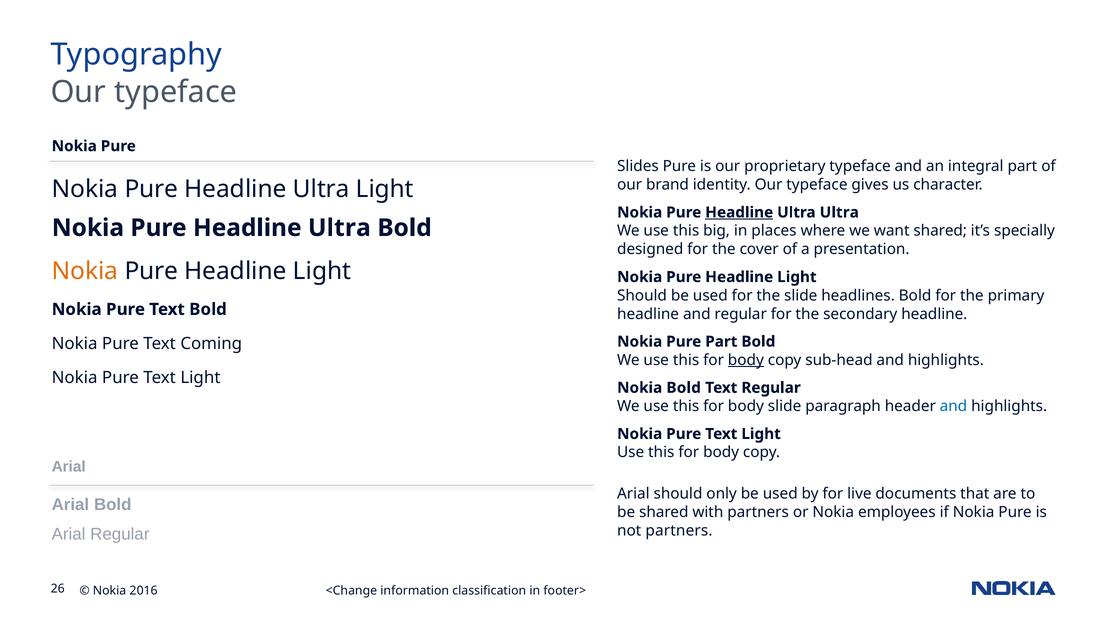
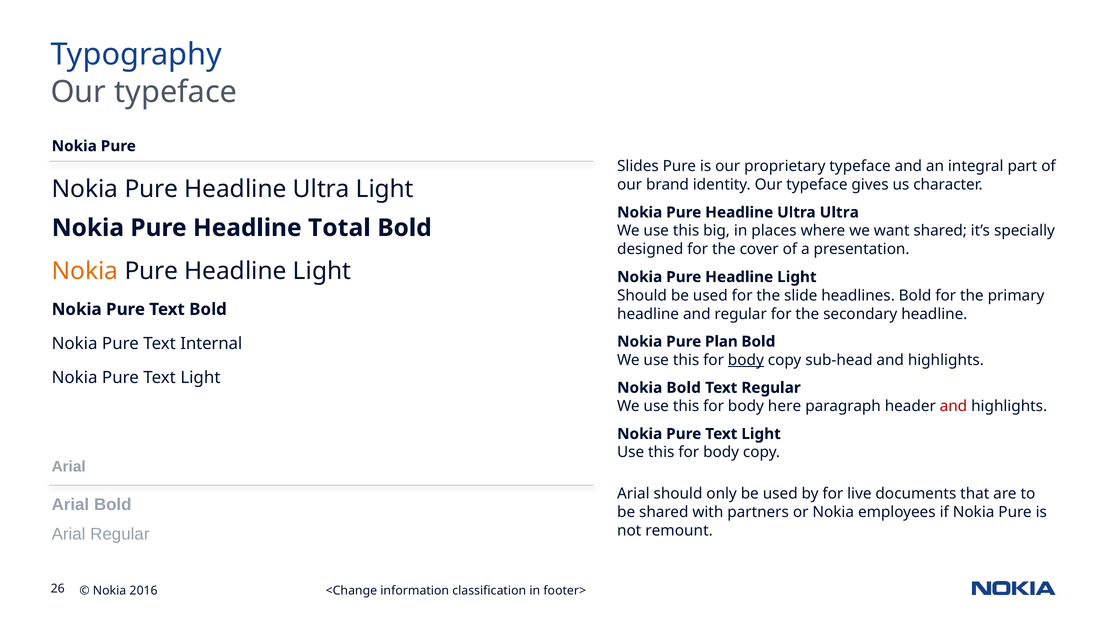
Headline underline: present -> none (739, 212)
Ultra: Ultra -> Total (339, 228)
Coming: Coming -> Internal (211, 344)
Pure Part: Part -> Plan (721, 342)
body slide: slide -> here (785, 406)
and colour: blue -> red (953, 406)
not partners: partners -> remount (679, 531)
